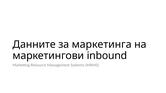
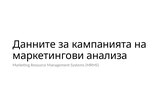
маркетинга: маркетинга -> кампанията (102, 45)
inbound: inbound -> анализа (107, 56)
